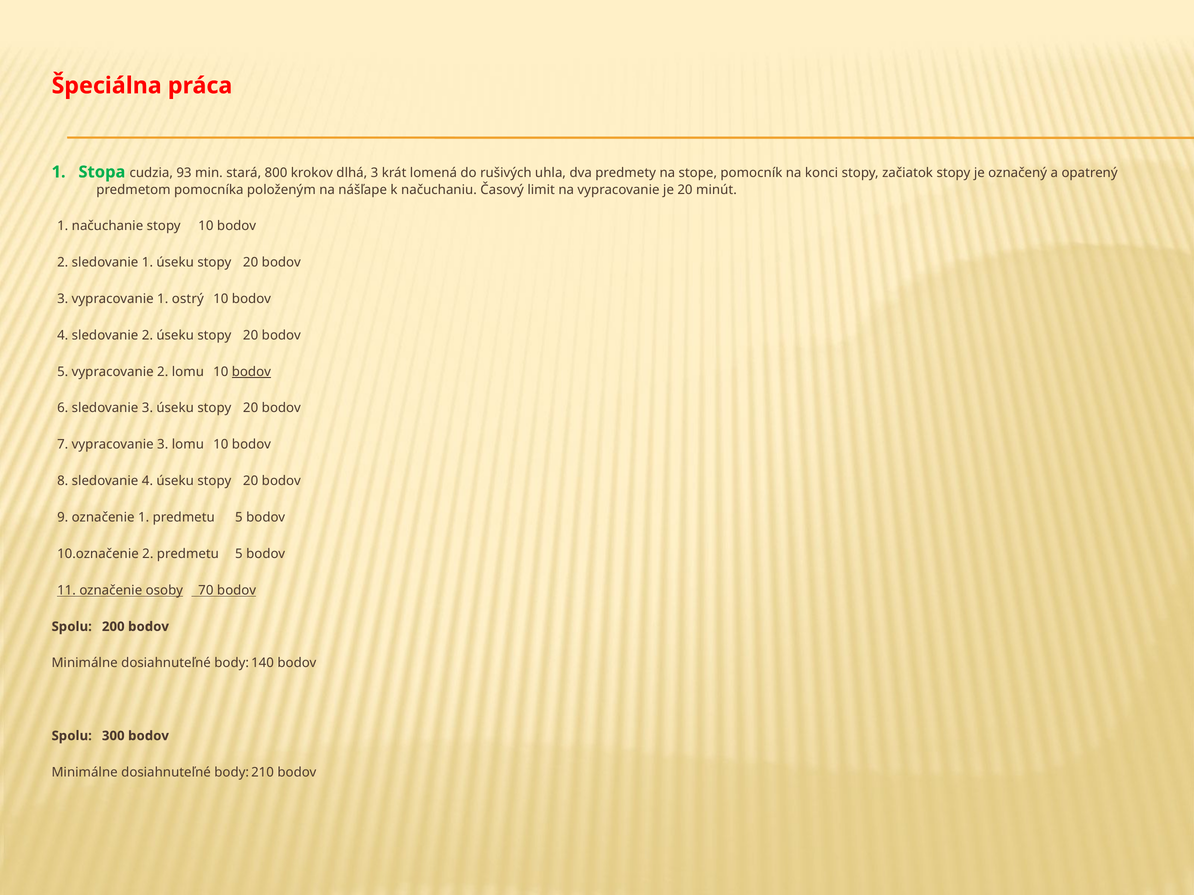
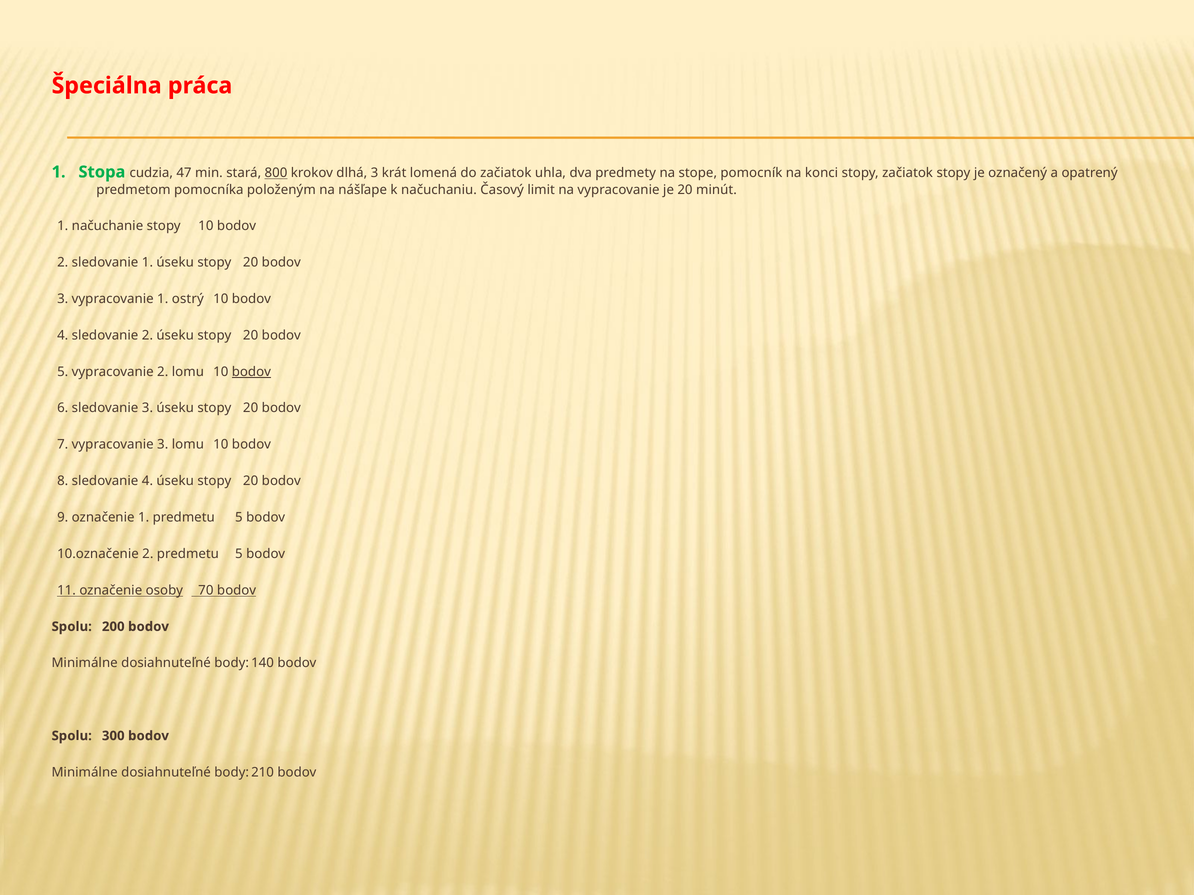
93: 93 -> 47 (184, 173)
800 underline: none -> present (276, 173)
do rušivých: rušivých -> začiatok (506, 173)
